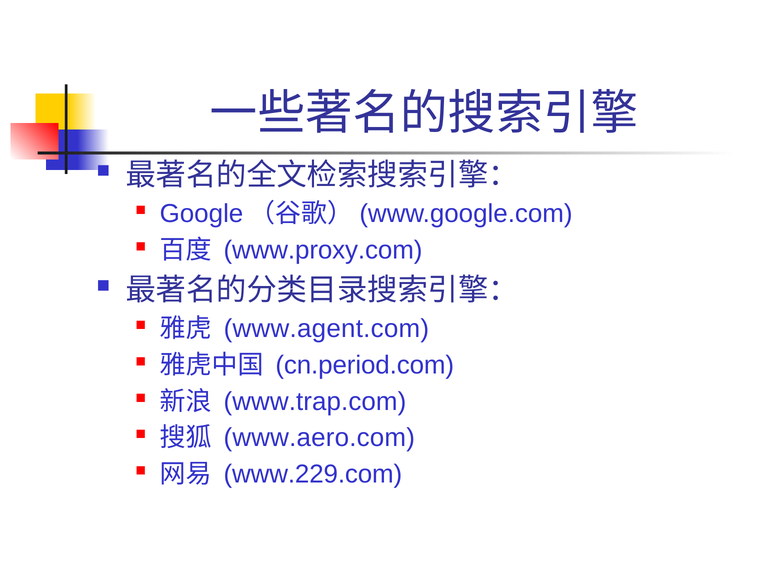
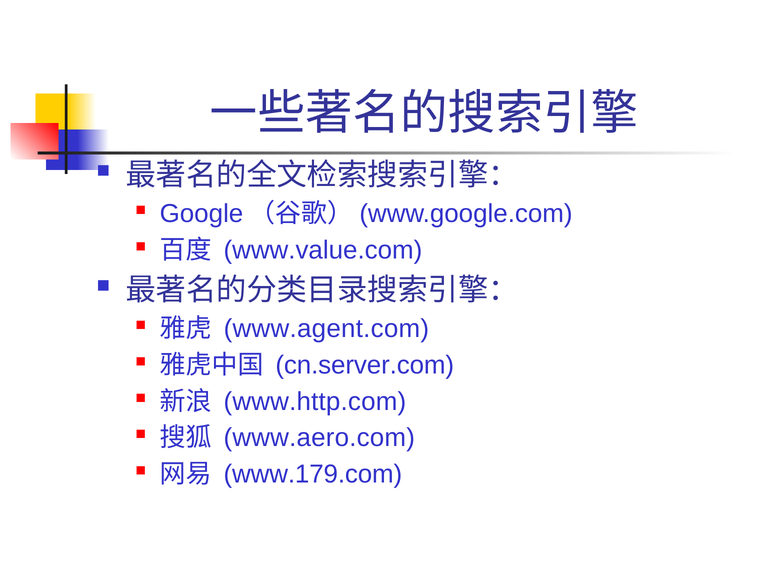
www.proxy.com: www.proxy.com -> www.value.com (323, 250)
cn.period.com: cn.period.com -> cn.server.com (365, 365)
www.trap.com: www.trap.com -> www.http.com (315, 401)
www.229.com: www.229.com -> www.179.com (313, 474)
